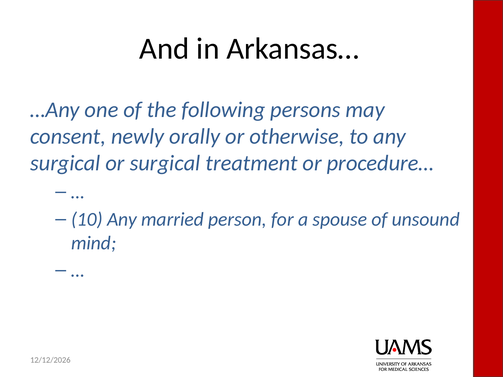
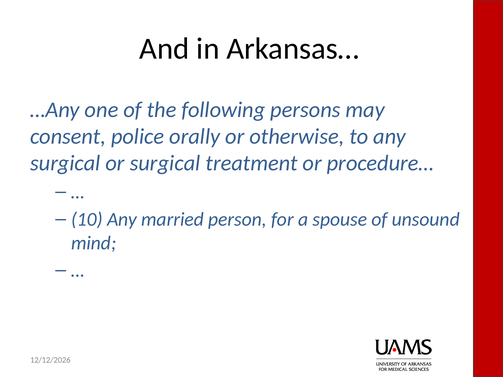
newly: newly -> police (138, 137)
